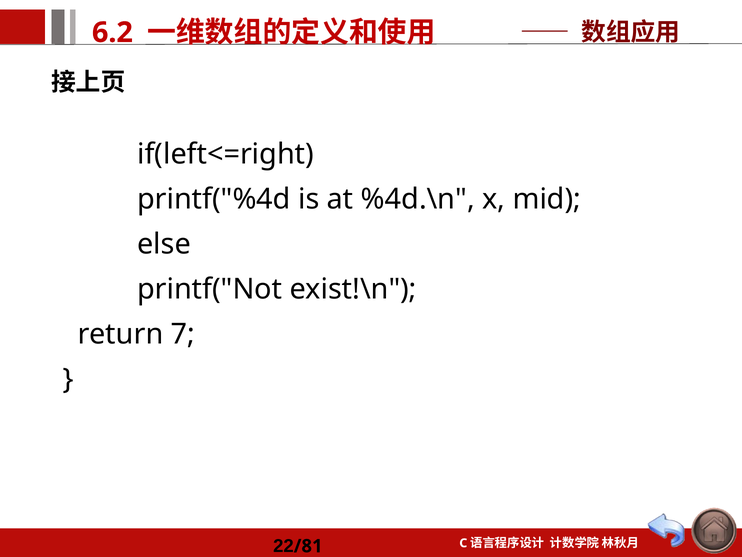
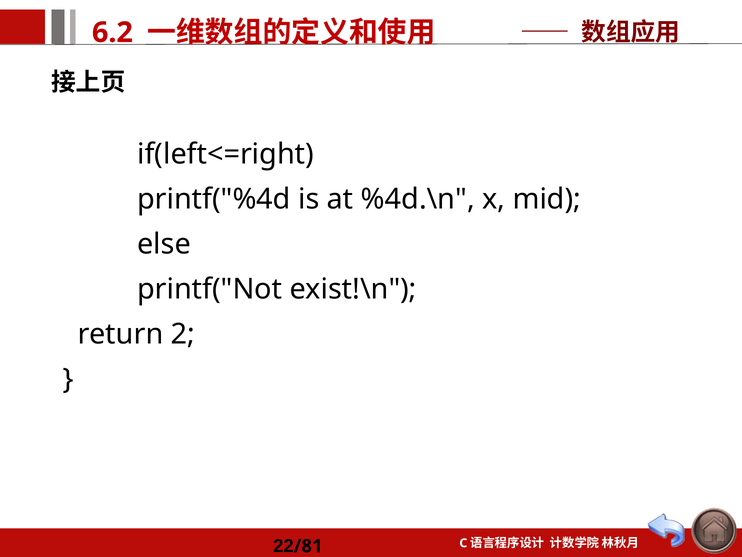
7: 7 -> 2 (183, 334)
